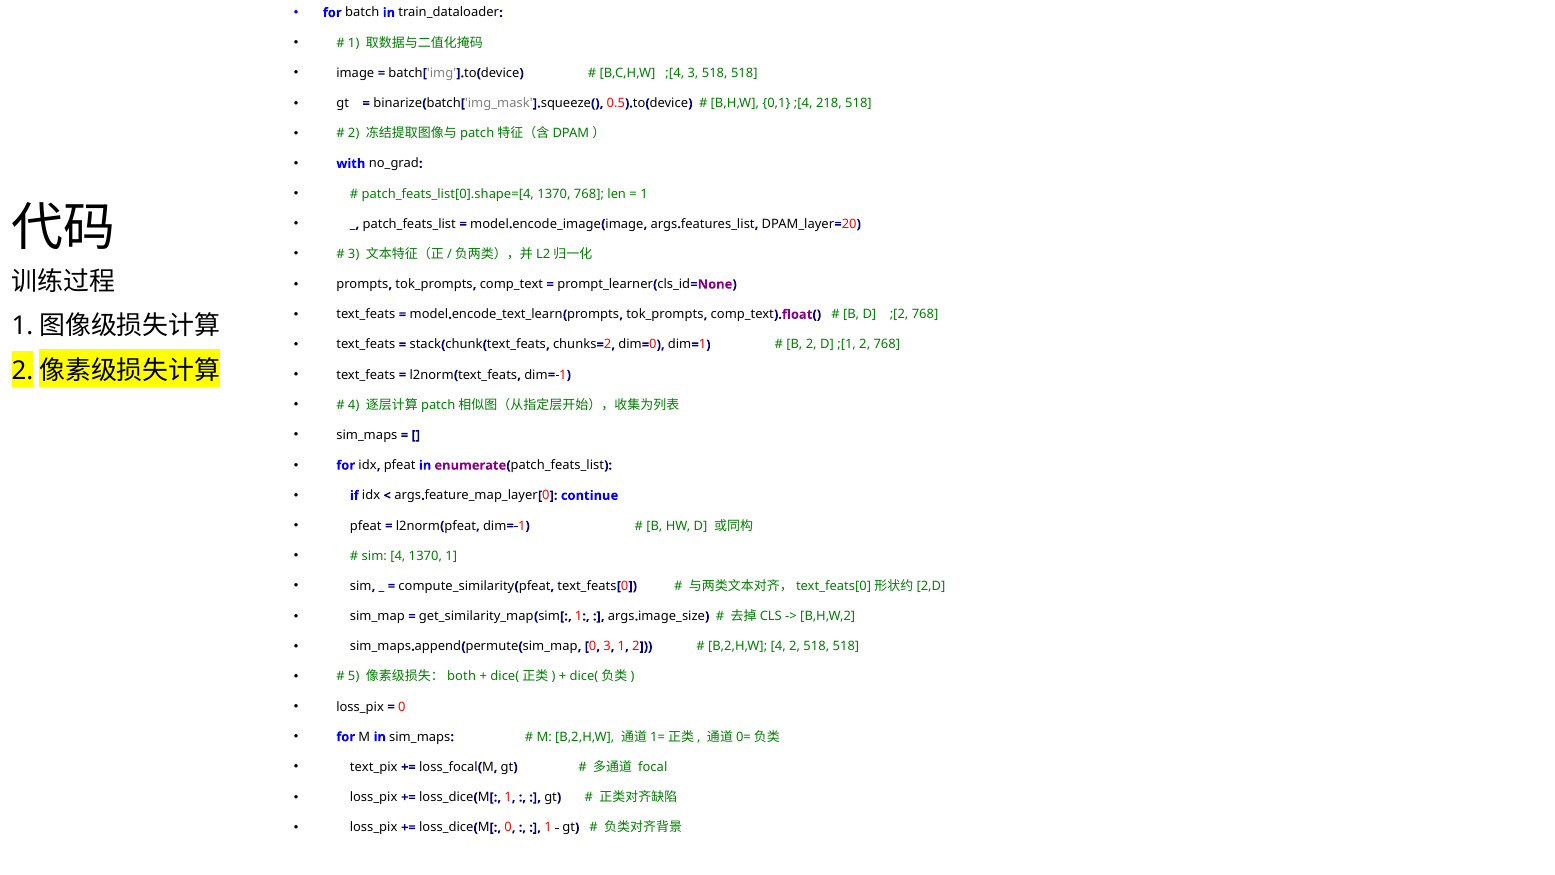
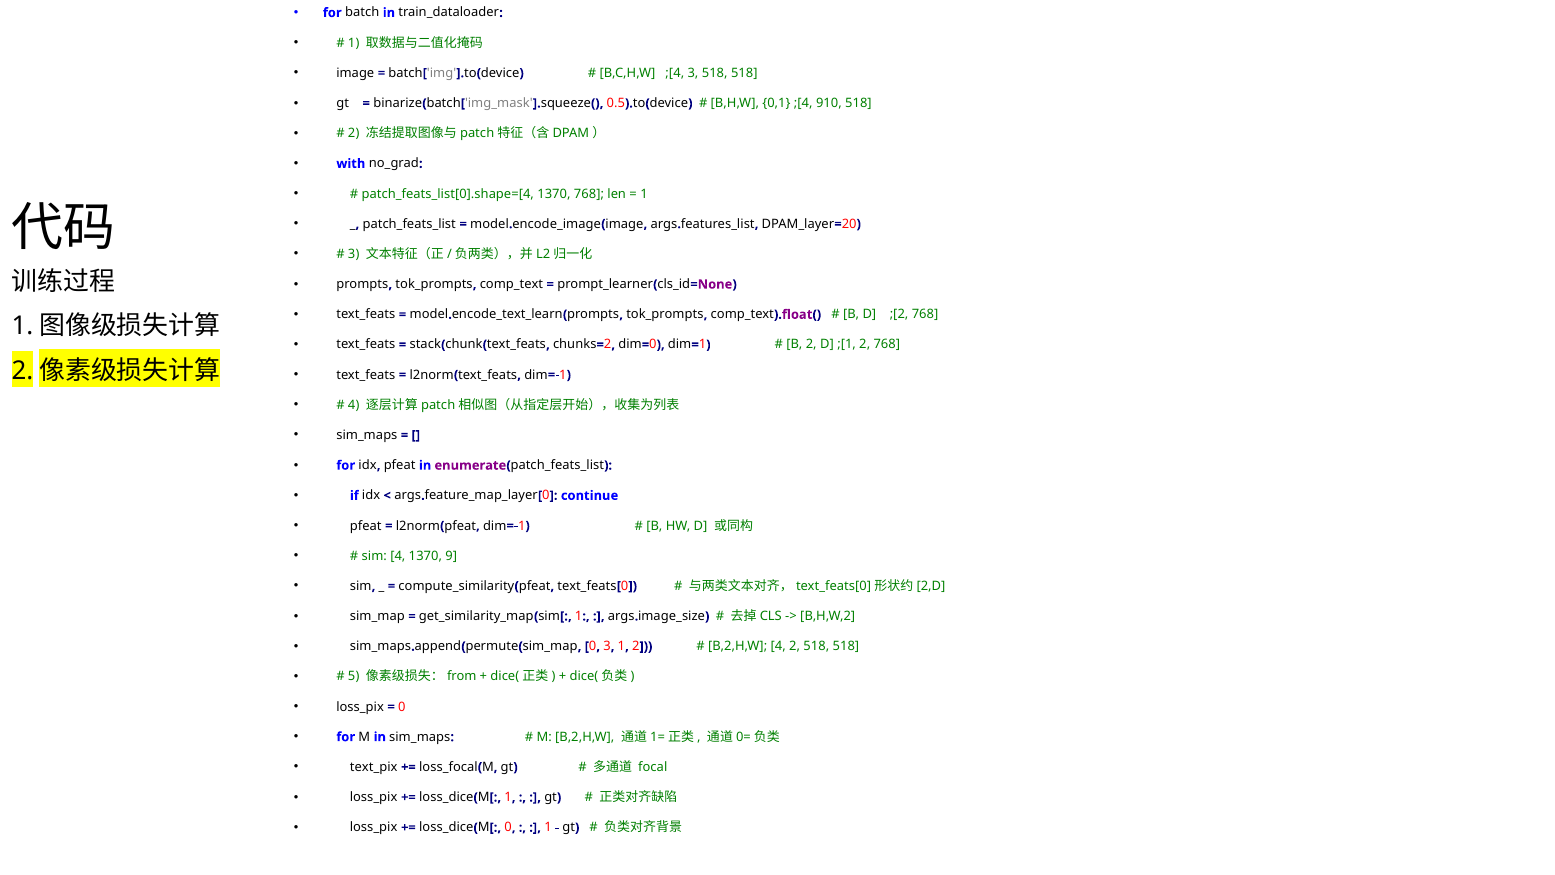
218: 218 -> 910 (829, 103)
1370 1: 1 -> 9 (451, 556)
both: both -> from (462, 676)
